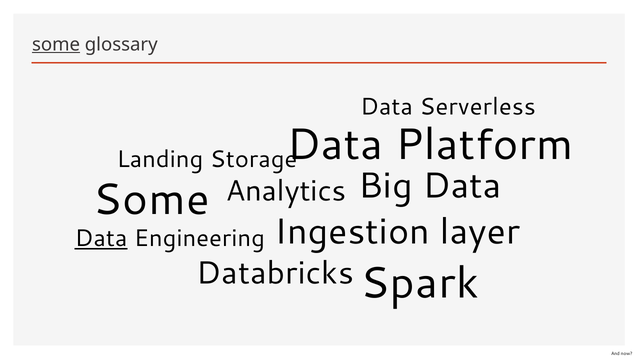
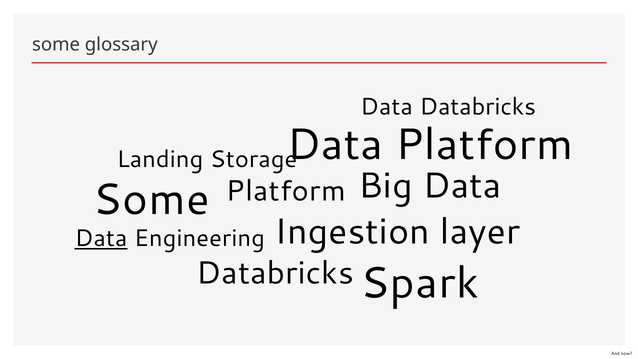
some underline: present -> none (56, 45)
Data Serverless: Serverless -> Databricks (478, 107)
Analytics: Analytics -> Platform (286, 191)
